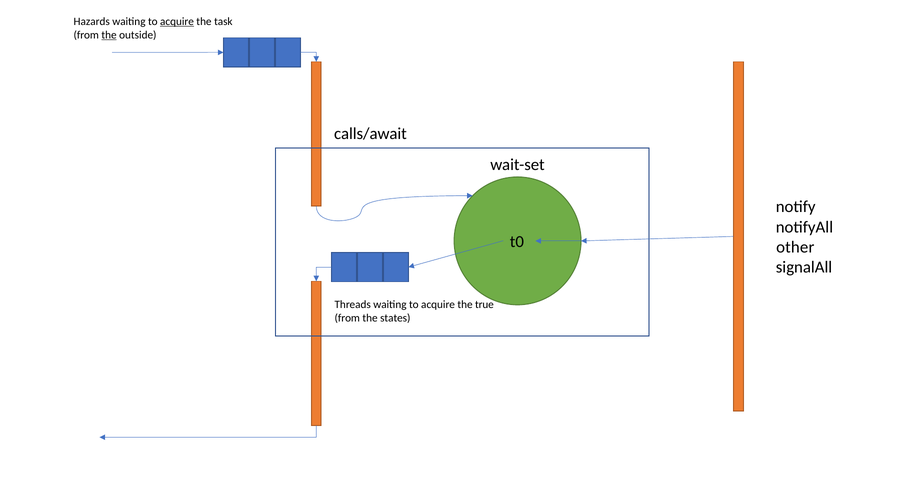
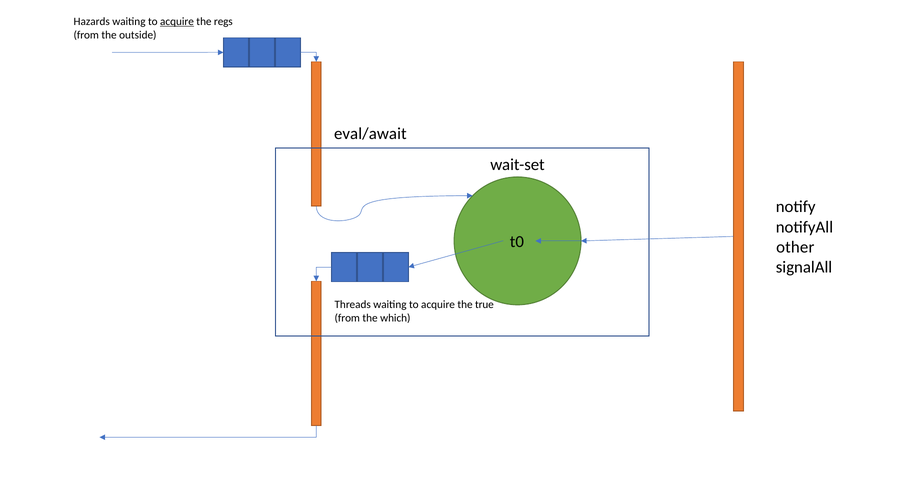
task: task -> regs (223, 21)
the underline: present -> none (109, 35)
calls/await: calls/await -> eval/await (370, 134)
states: states -> which (395, 319)
